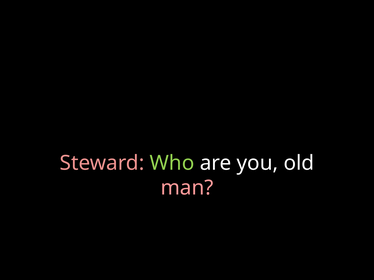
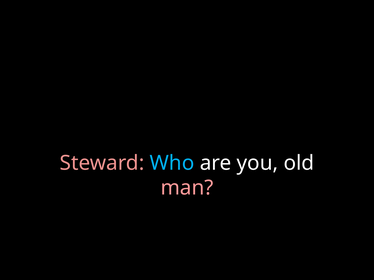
Who colour: light green -> light blue (172, 163)
